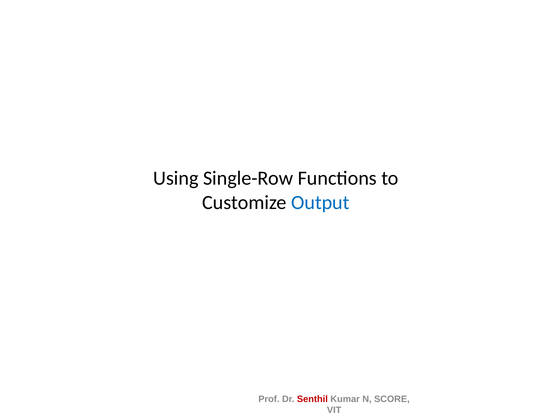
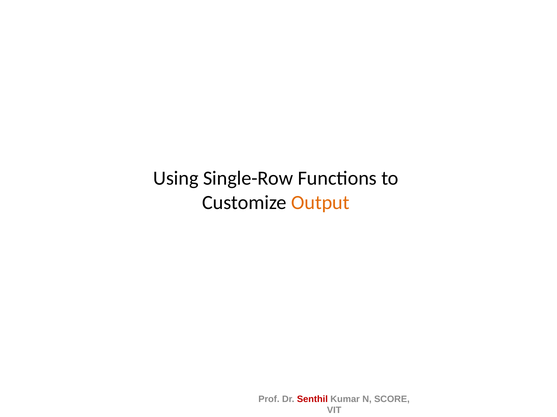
Output colour: blue -> orange (320, 203)
